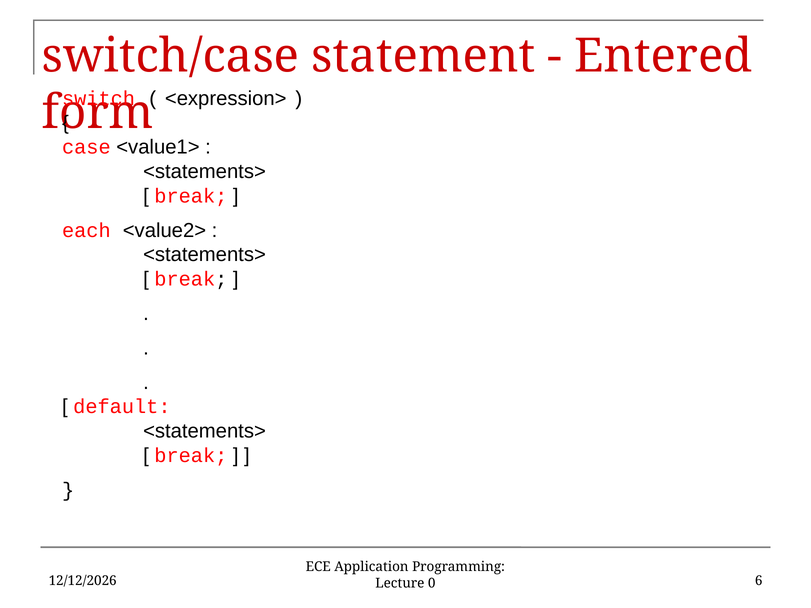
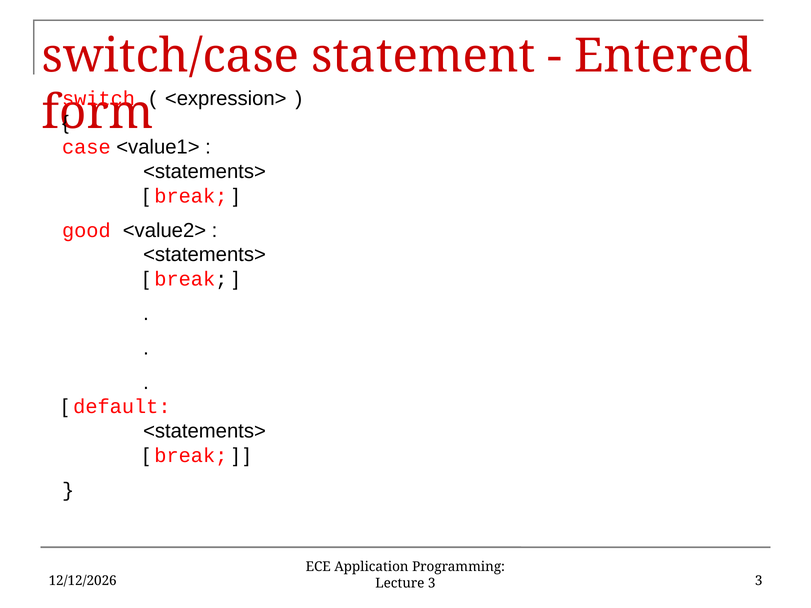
each: each -> good (86, 230)
6: 6 -> 3 (759, 581)
Lecture 0: 0 -> 3 (432, 583)
